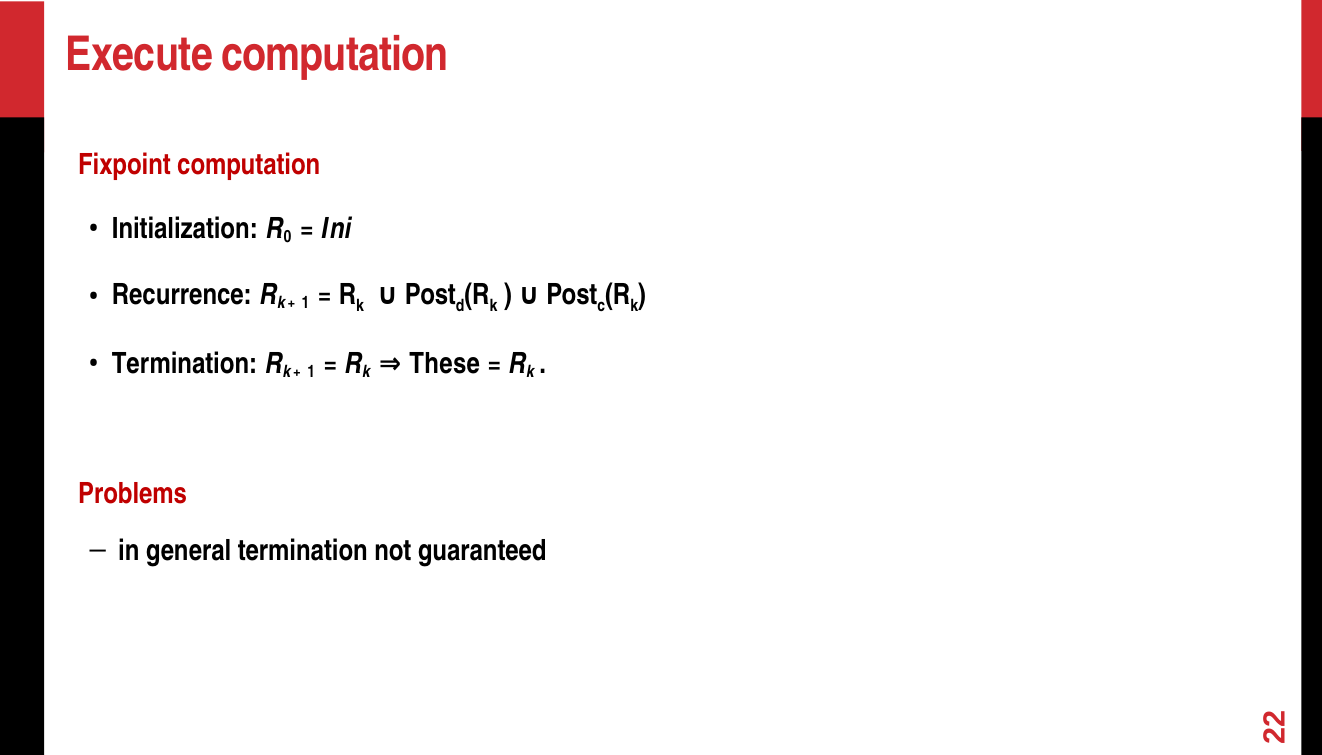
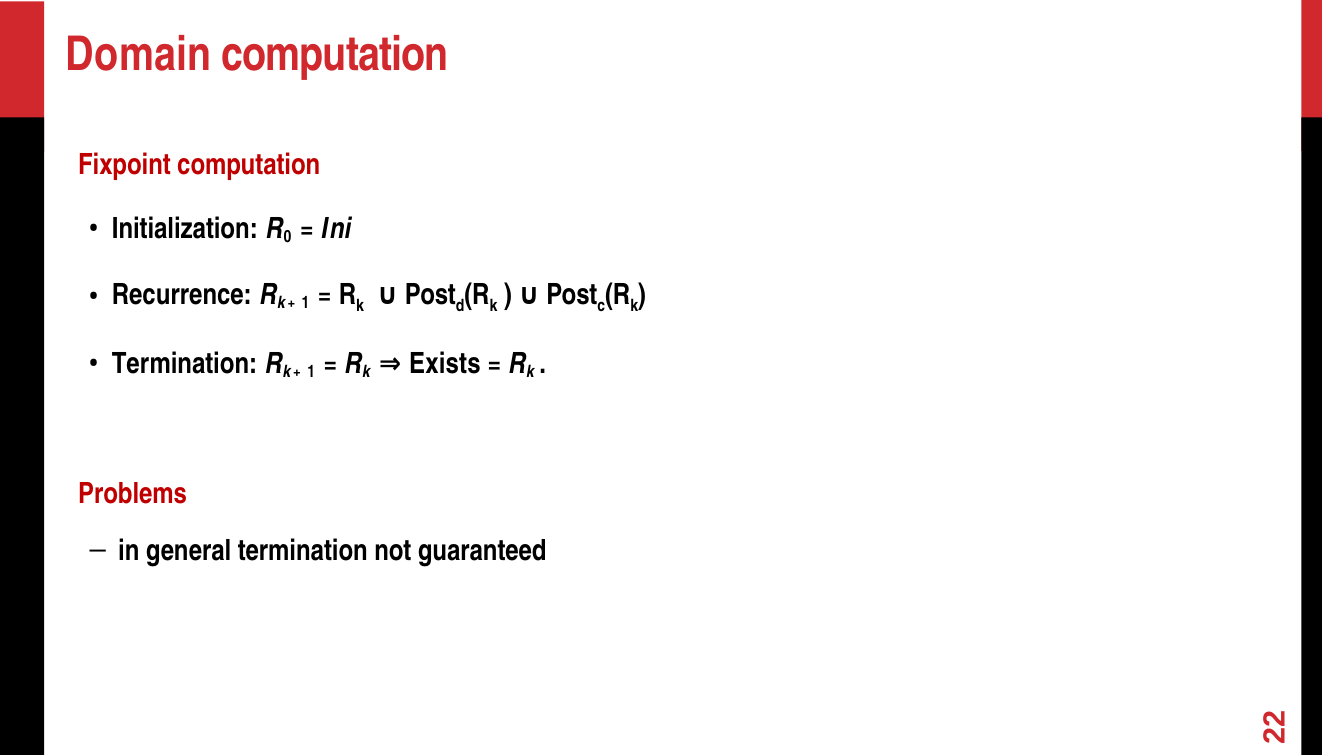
Execute: Execute -> Domain (139, 54)
These: These -> Exists (445, 364)
